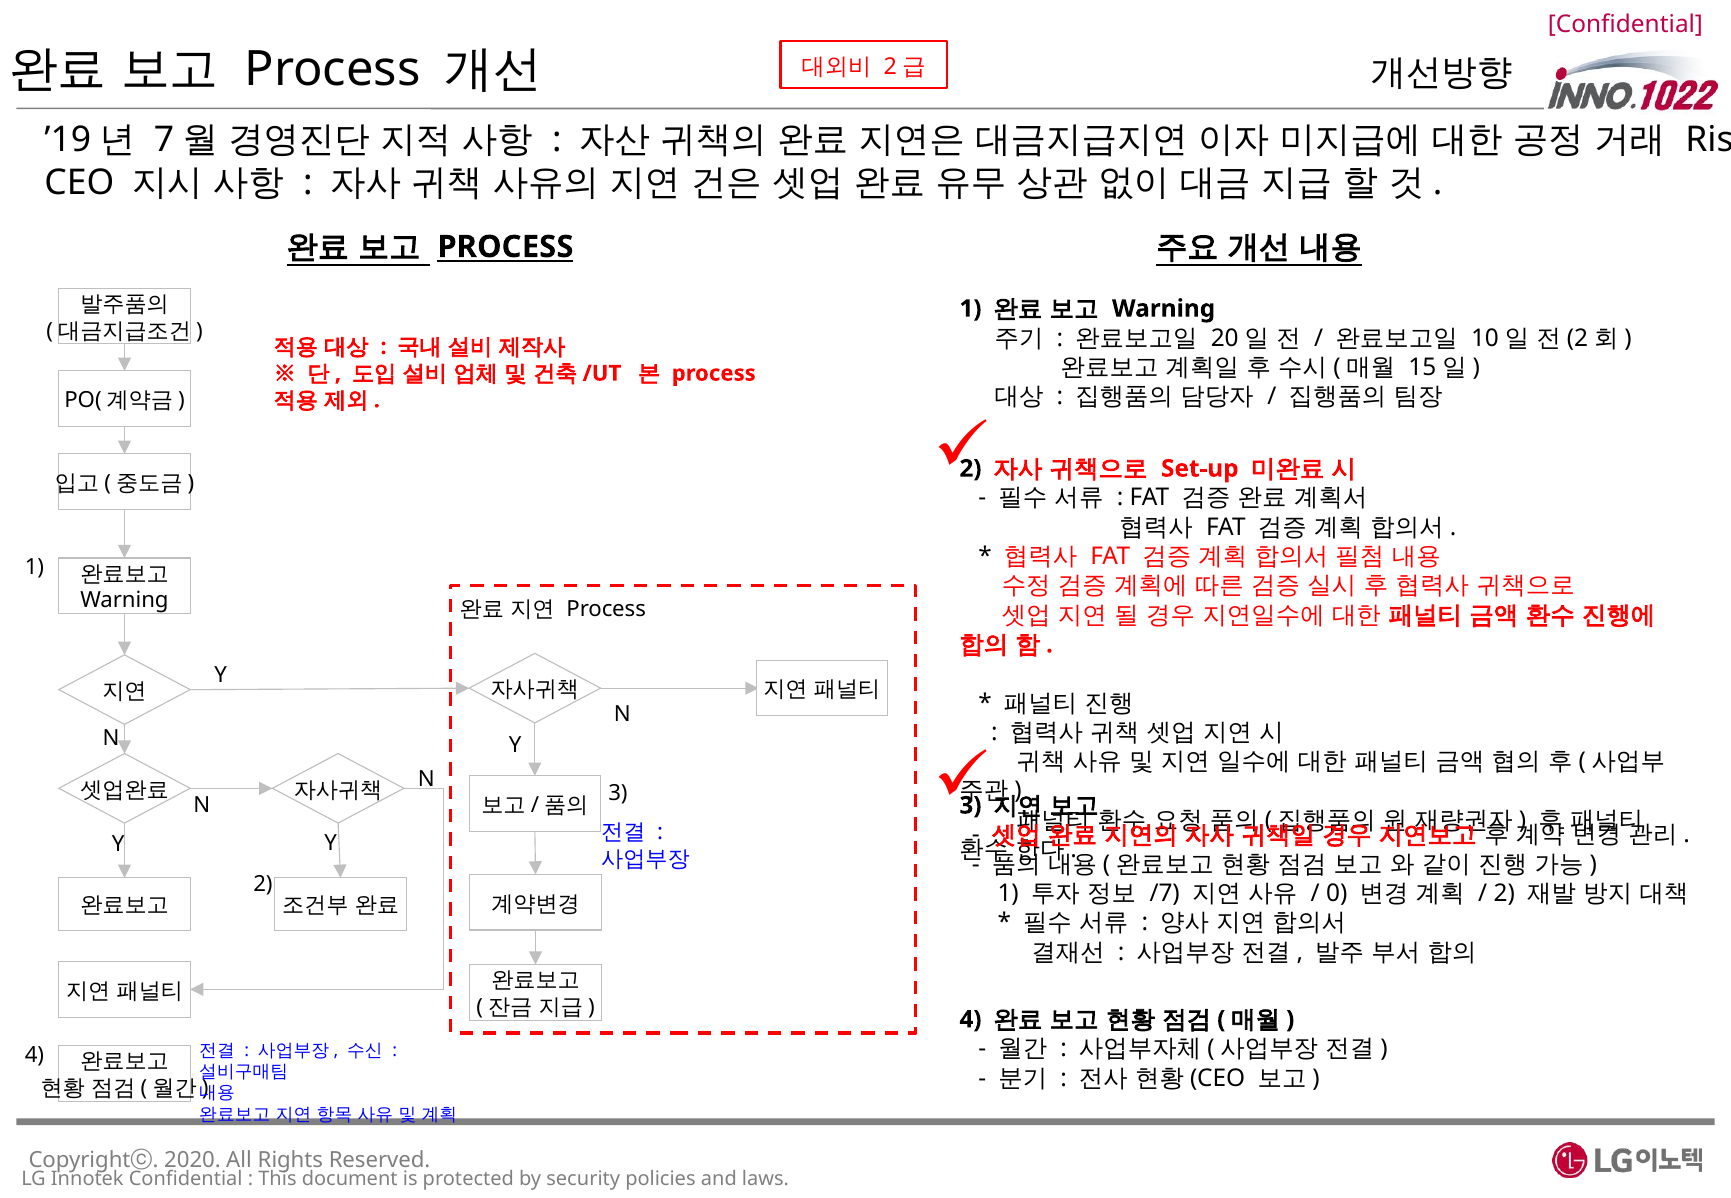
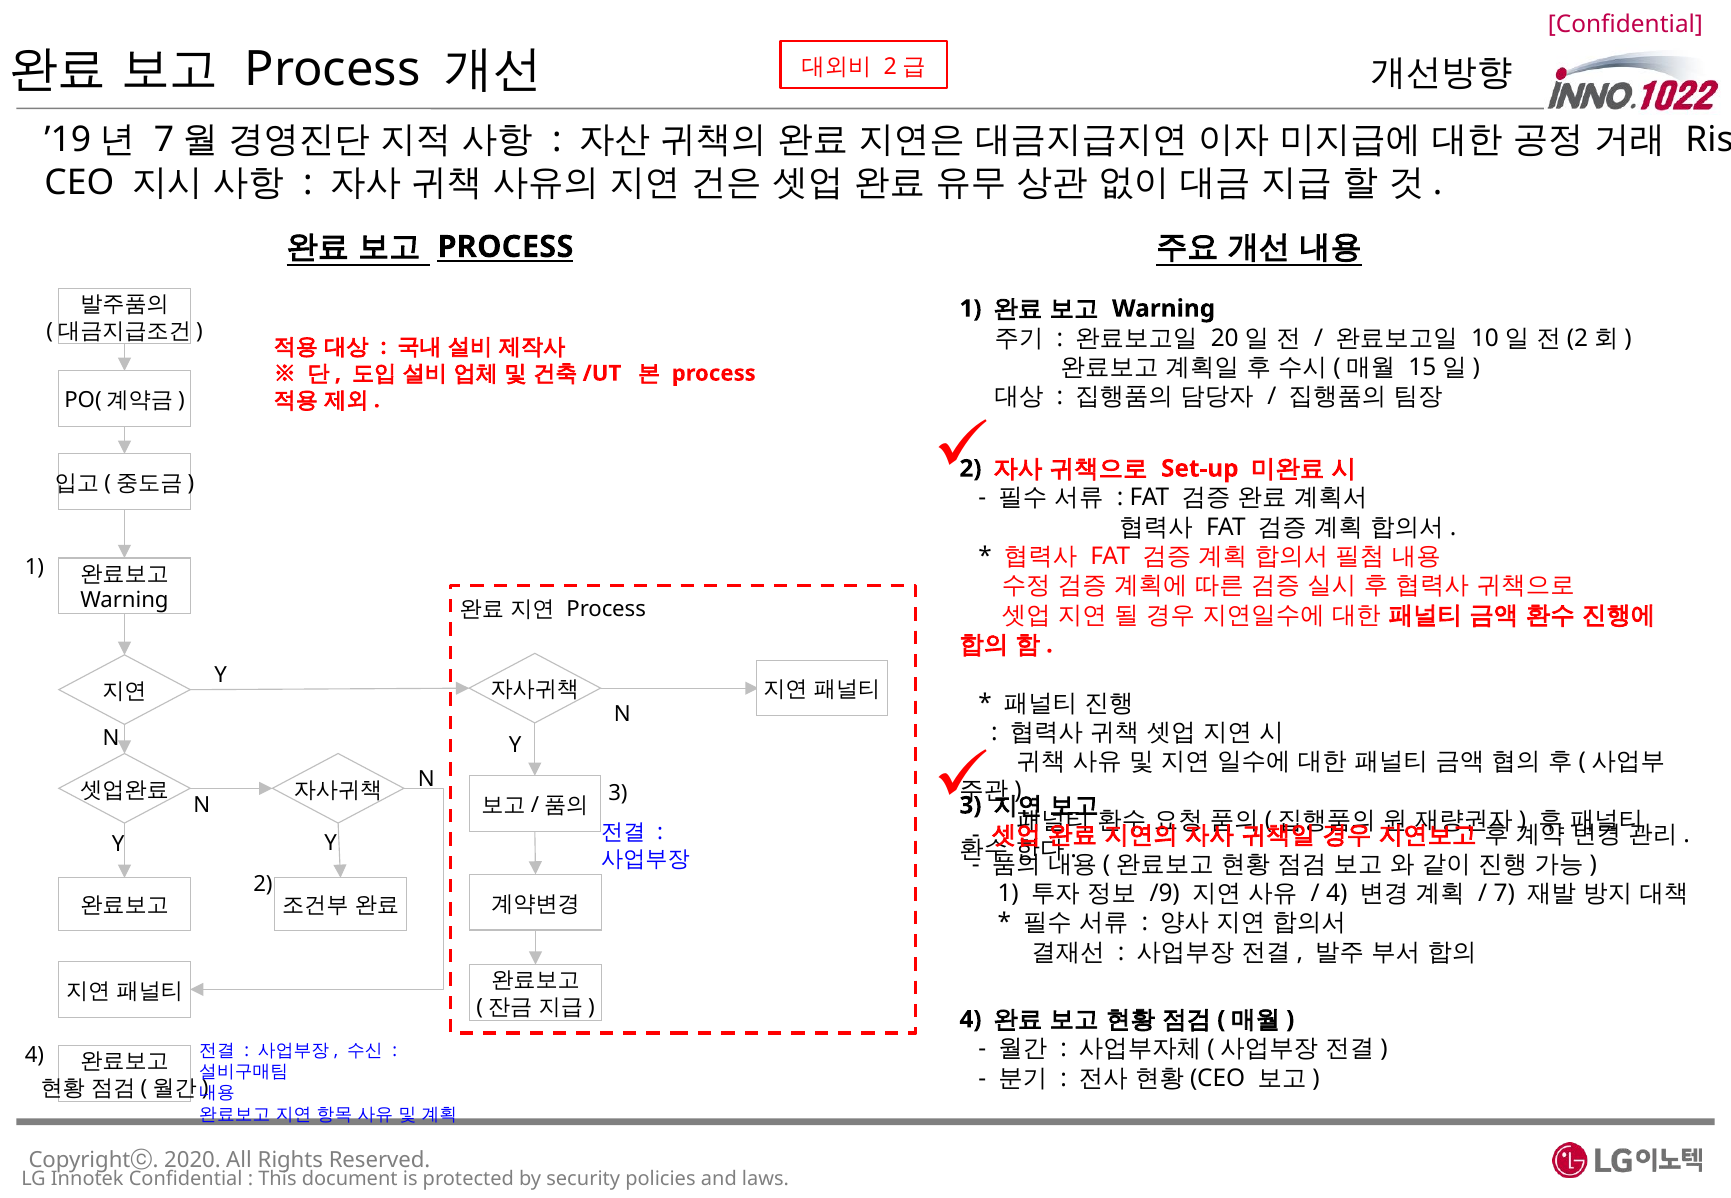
/7: /7 -> /9 (1165, 894)
0: 0 -> 4 (1337, 894)
2: 2 -> 7 (1504, 894)
